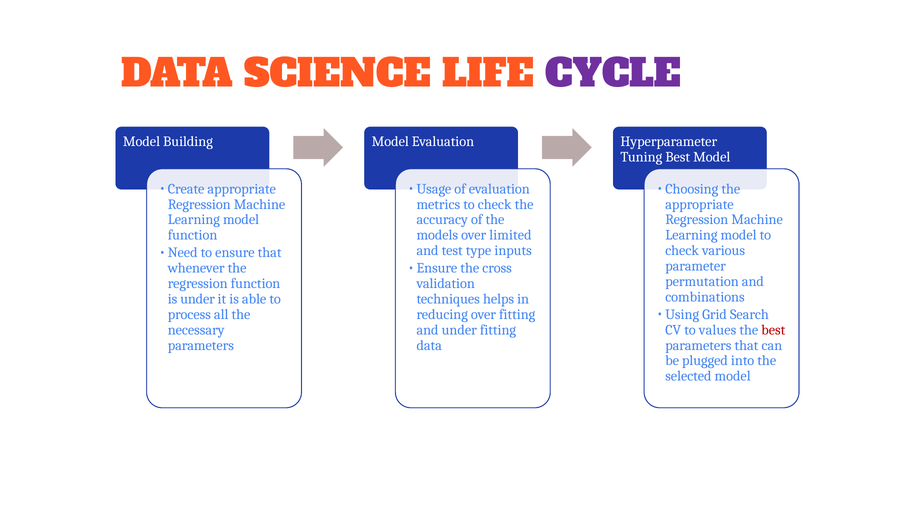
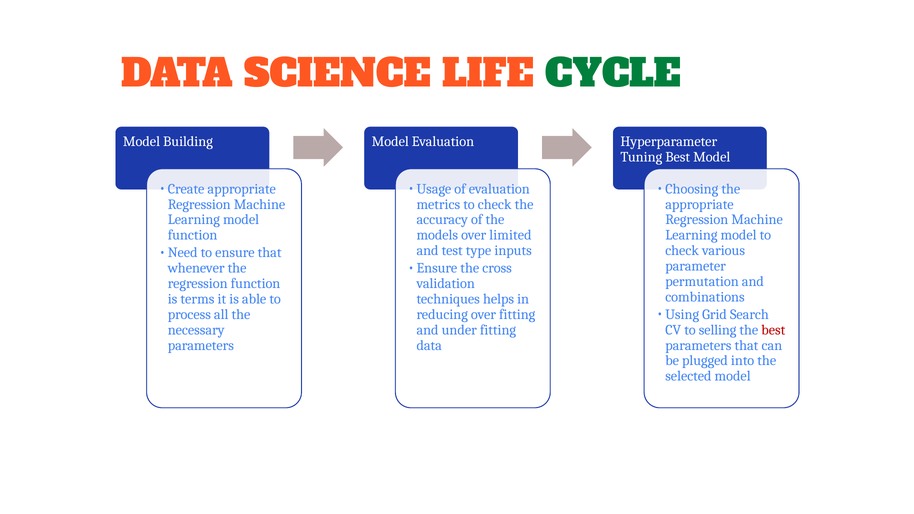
CYCLE colour: purple -> green (613, 74)
is under: under -> terms (197, 299)
values: values -> selling (718, 330)
